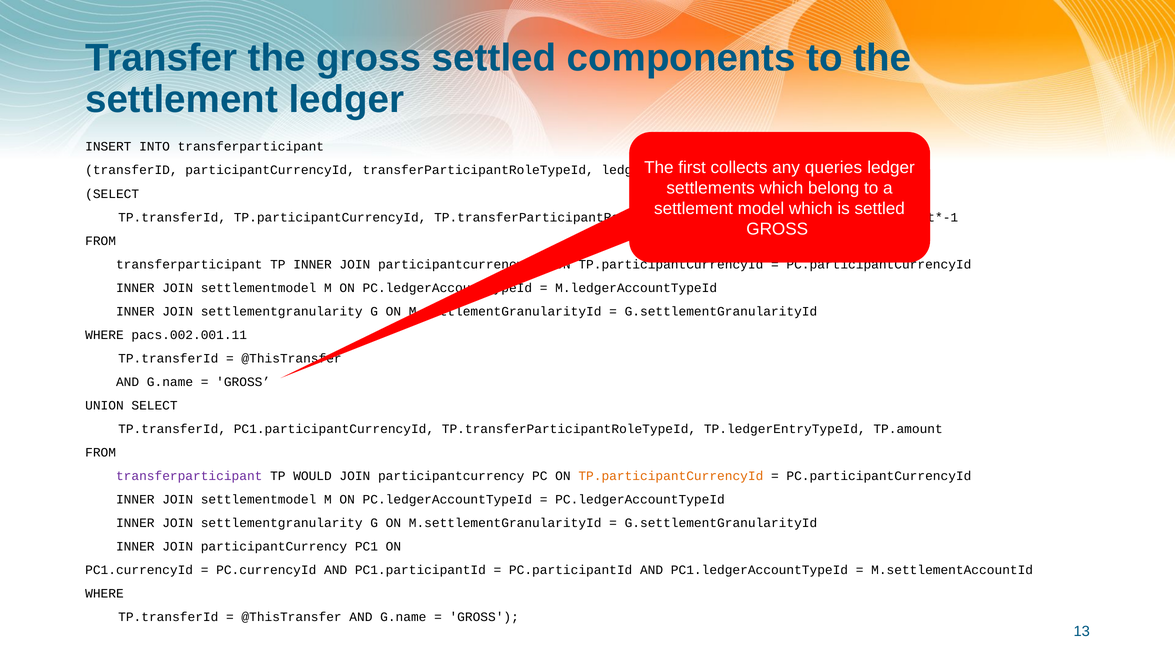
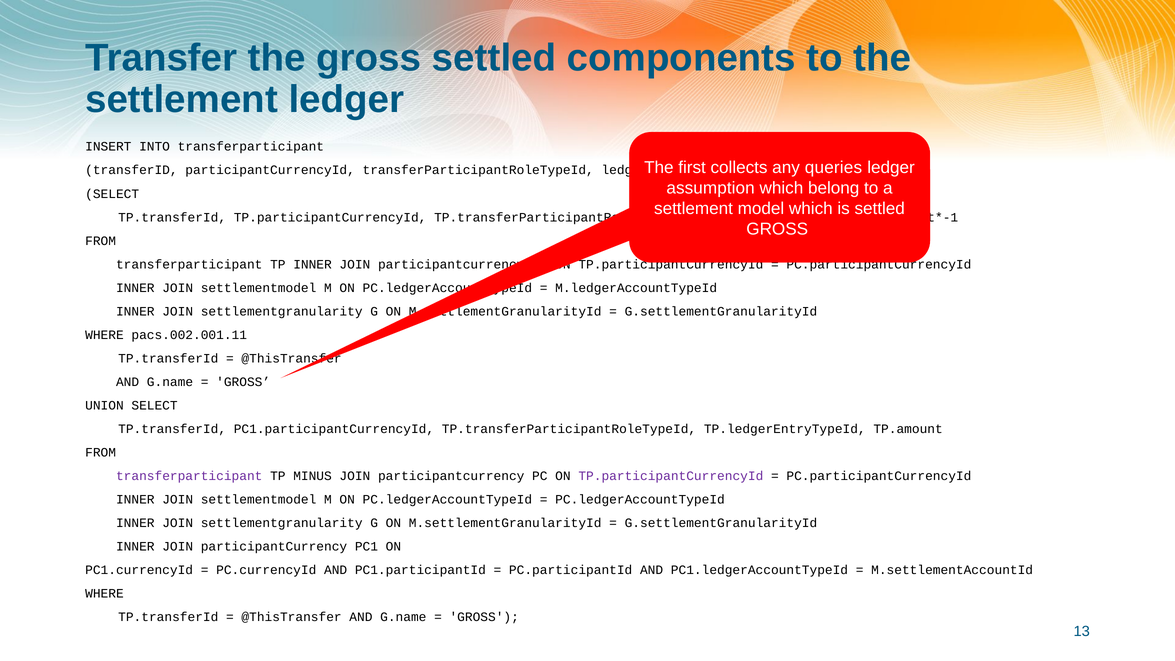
settlements: settlements -> assumption (711, 188)
WOULD: WOULD -> MINUS (313, 476)
TP.participantCurrencyId colour: orange -> purple (671, 476)
